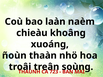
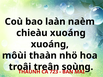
chieàu khoâng: khoâng -> xuoáng (68, 33)
ñoùn: ñoùn -> môùi (14, 56)
